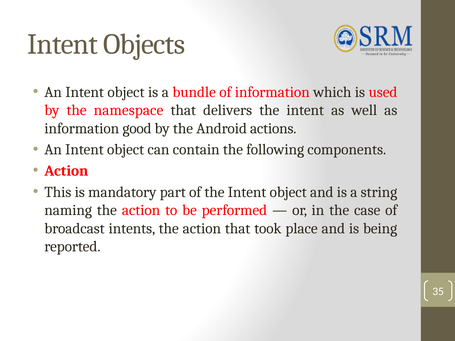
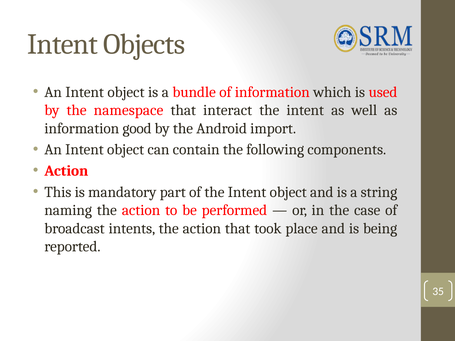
delivers: delivers -> interact (228, 110)
actions: actions -> import (273, 128)
